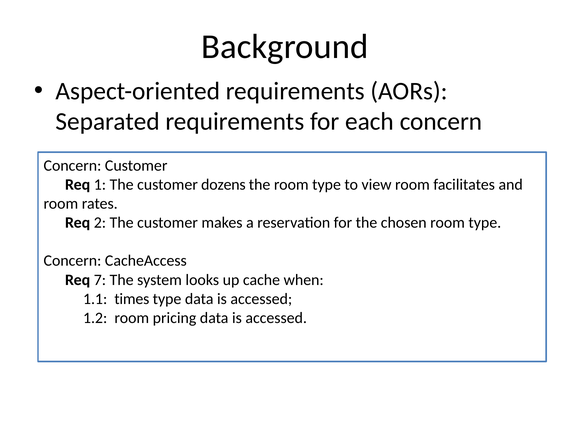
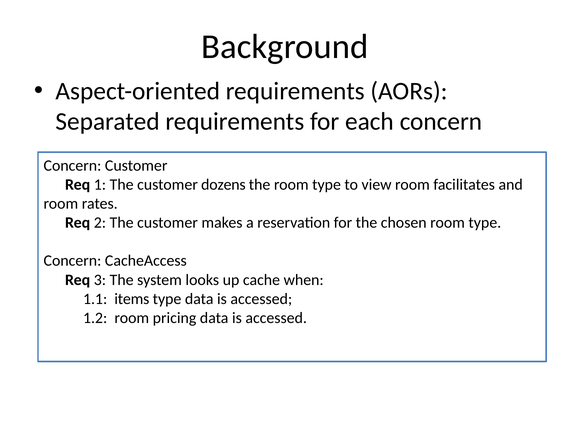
7: 7 -> 3 (100, 279)
times: times -> items (132, 298)
